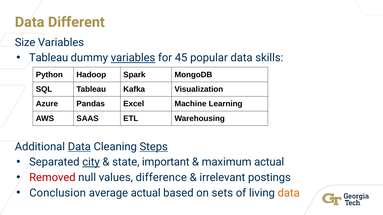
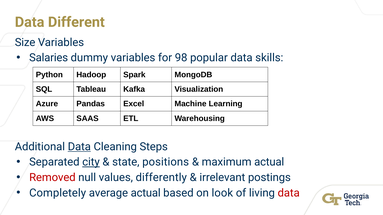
Tableau: Tableau -> Salaries (49, 58)
variables underline: present -> none (133, 58)
45: 45 -> 98 (181, 58)
Steps underline: present -> none (154, 147)
important: important -> positions (166, 162)
difference: difference -> differently (161, 178)
Conclusion: Conclusion -> Completely (58, 193)
sets: sets -> look (222, 193)
data colour: orange -> red (289, 193)
